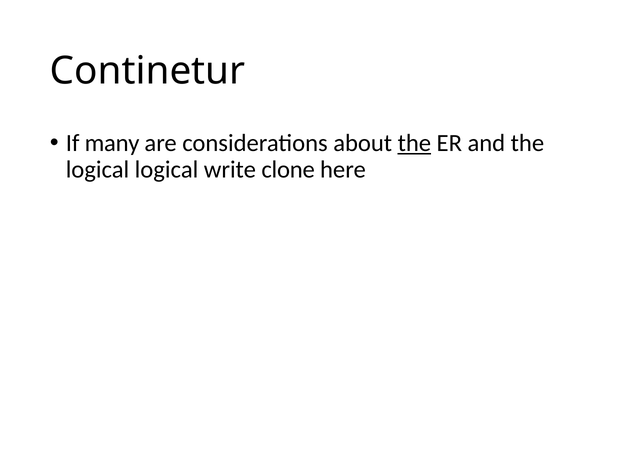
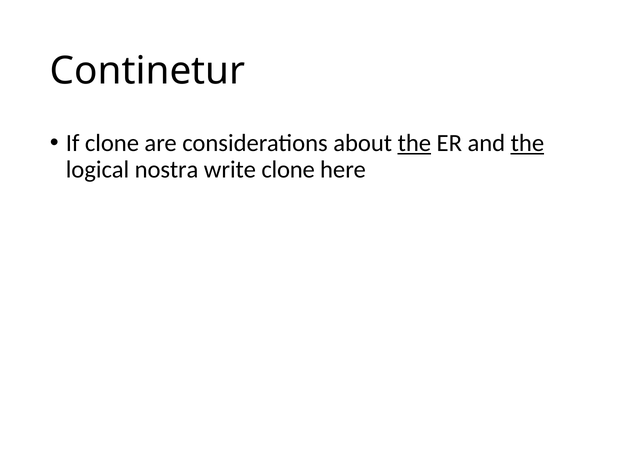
If many: many -> clone (112, 143)
the underline: none -> present (527, 143)
logical logical: logical -> nostra (167, 170)
